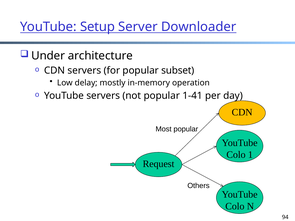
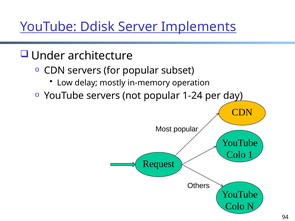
Setup: Setup -> Ddisk (97, 27)
Downloader: Downloader -> Implements (199, 27)
1-41: 1-41 -> 1-24 (192, 96)
